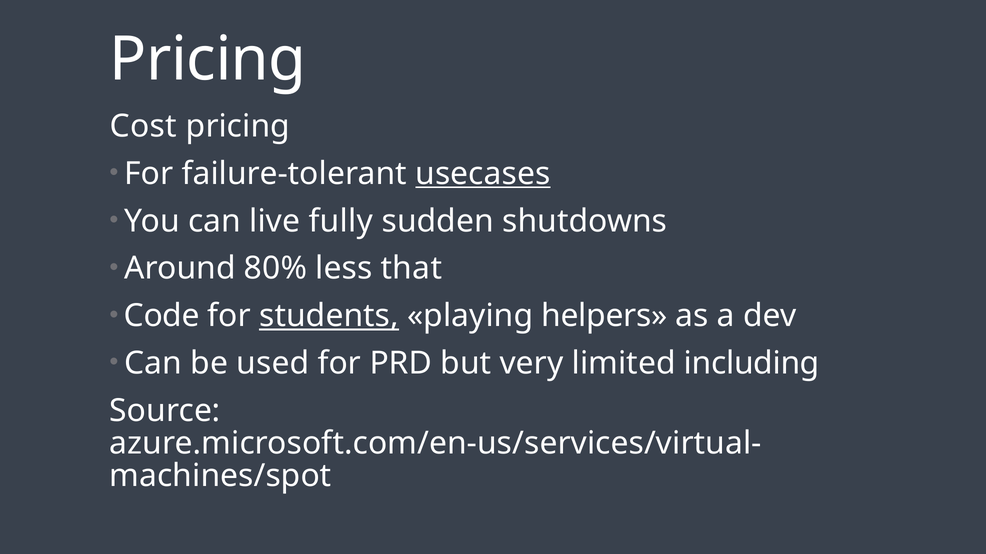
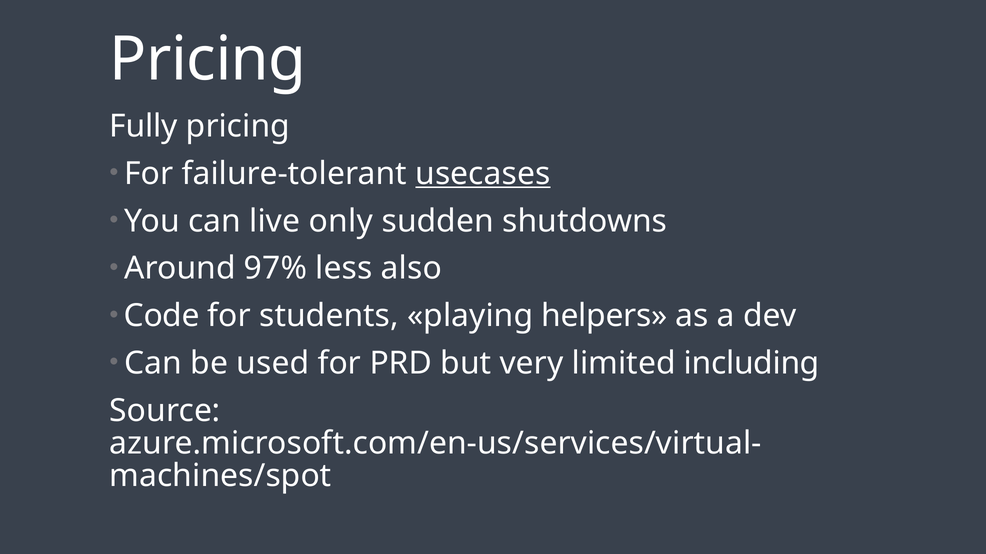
Cost: Cost -> Fully (144, 126)
fully: fully -> only (341, 221)
80%: 80% -> 97% (276, 269)
that: that -> also (411, 269)
students underline: present -> none (329, 316)
